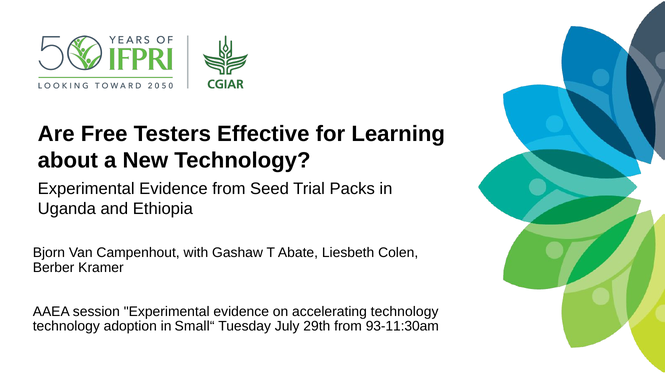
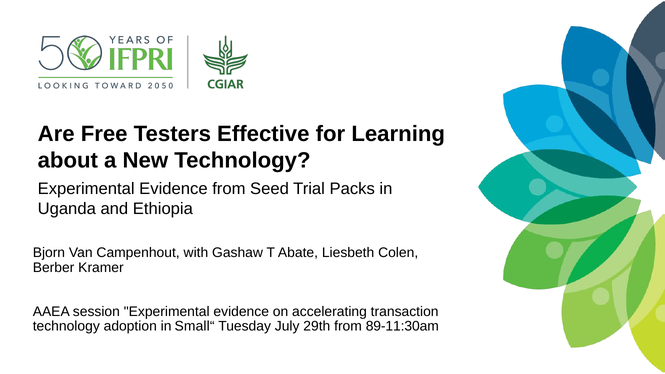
accelerating technology: technology -> transaction (405, 311)
93-11:30am: 93-11:30am -> 89-11:30am (402, 326)
